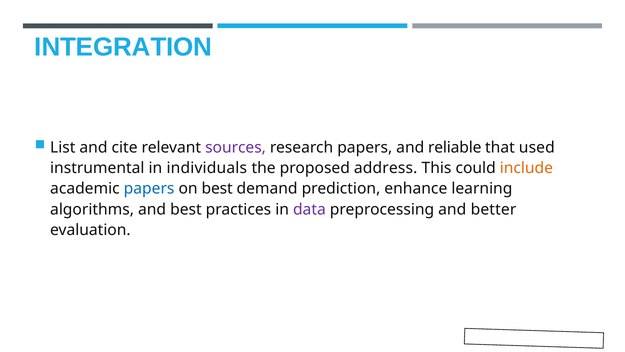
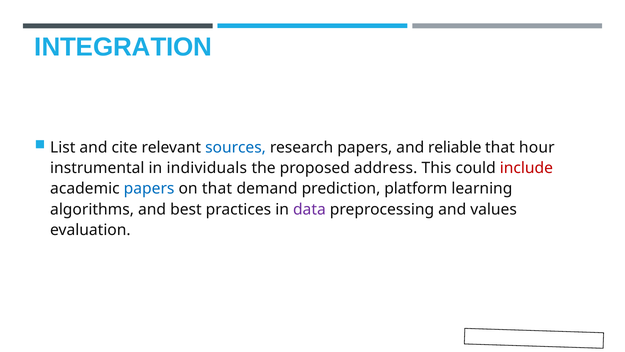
sources colour: purple -> blue (236, 147)
used: used -> hour (537, 147)
include colour: orange -> red (526, 168)
on best: best -> that (217, 189)
enhance: enhance -> platform (416, 189)
better: better -> values (494, 209)
